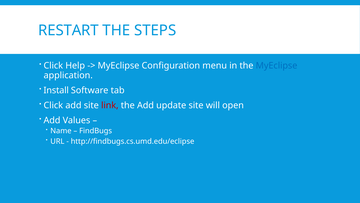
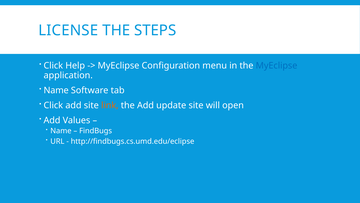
RESTART: RESTART -> LICENSE (68, 30)
Install: Install -> Name (56, 90)
link colour: red -> orange (110, 105)
